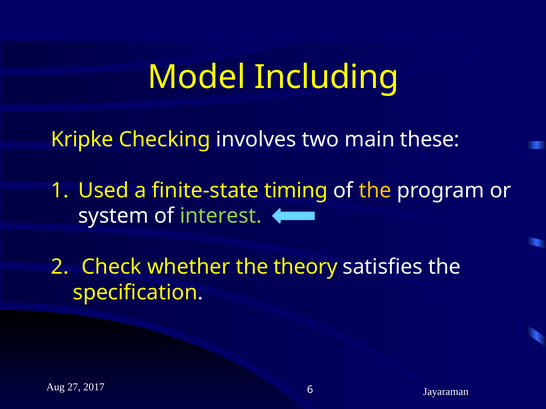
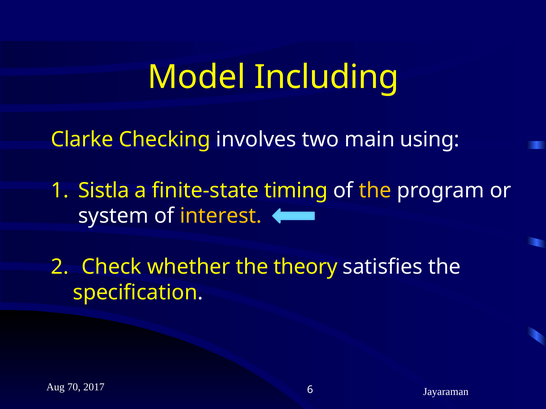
Kripke: Kripke -> Clarke (82, 140)
these: these -> using (430, 140)
Used: Used -> Sistla (104, 191)
interest colour: light green -> yellow (221, 216)
27: 27 -> 70 (74, 387)
